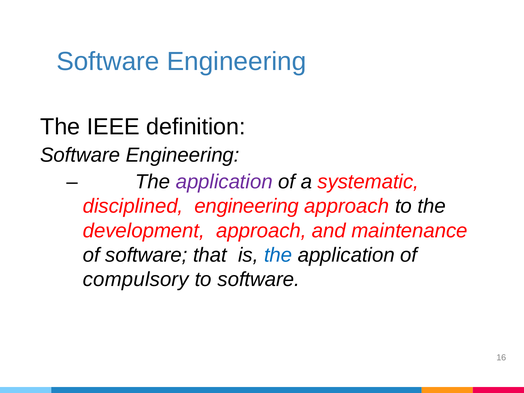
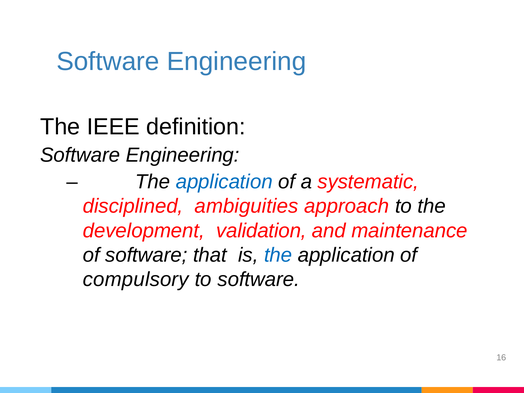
application colour: purple -> blue (224, 182)
disciplined engineering: engineering -> ambiguities (247, 206)
development approach: approach -> validation (261, 231)
